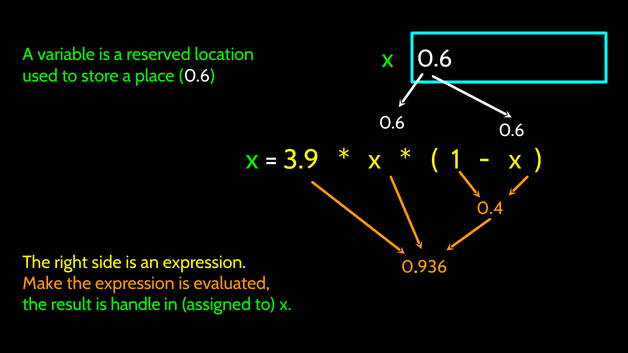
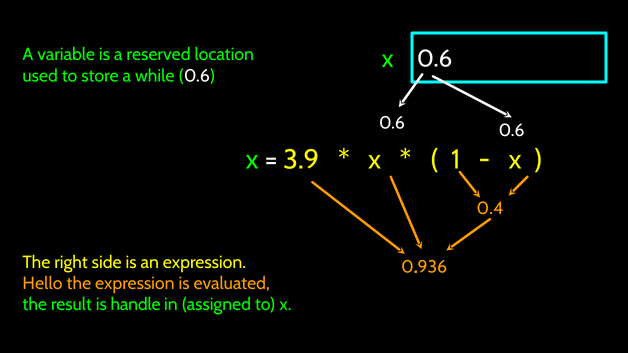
place: place -> while (155, 76)
Make: Make -> Hello (42, 284)
